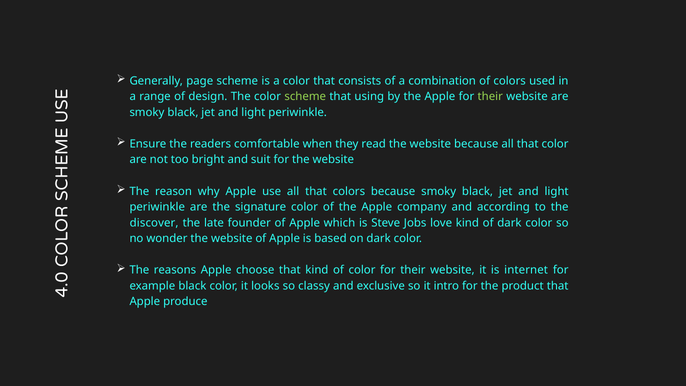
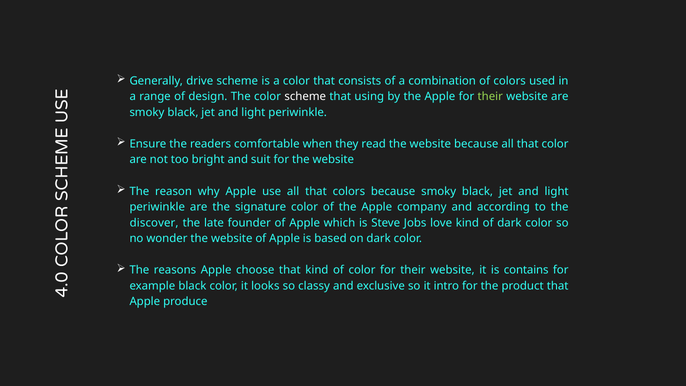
page: page -> drive (200, 81)
scheme colour: light green -> white (305, 97)
internet: internet -> contains (526, 270)
